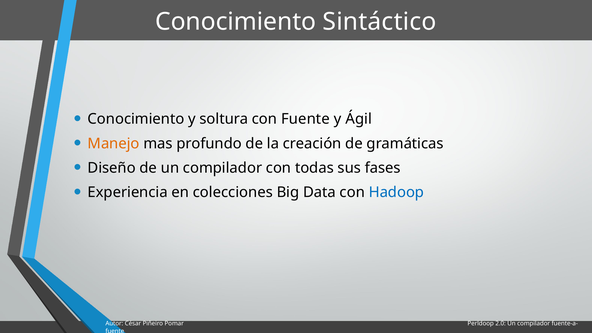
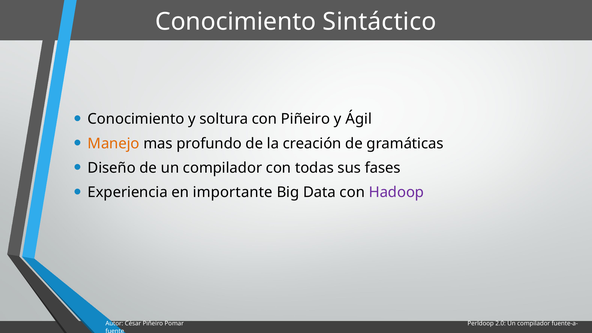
con Fuente: Fuente -> Piñeiro (306, 119)
colecciones: colecciones -> importante (233, 192)
Hadoop colour: blue -> purple (396, 192)
